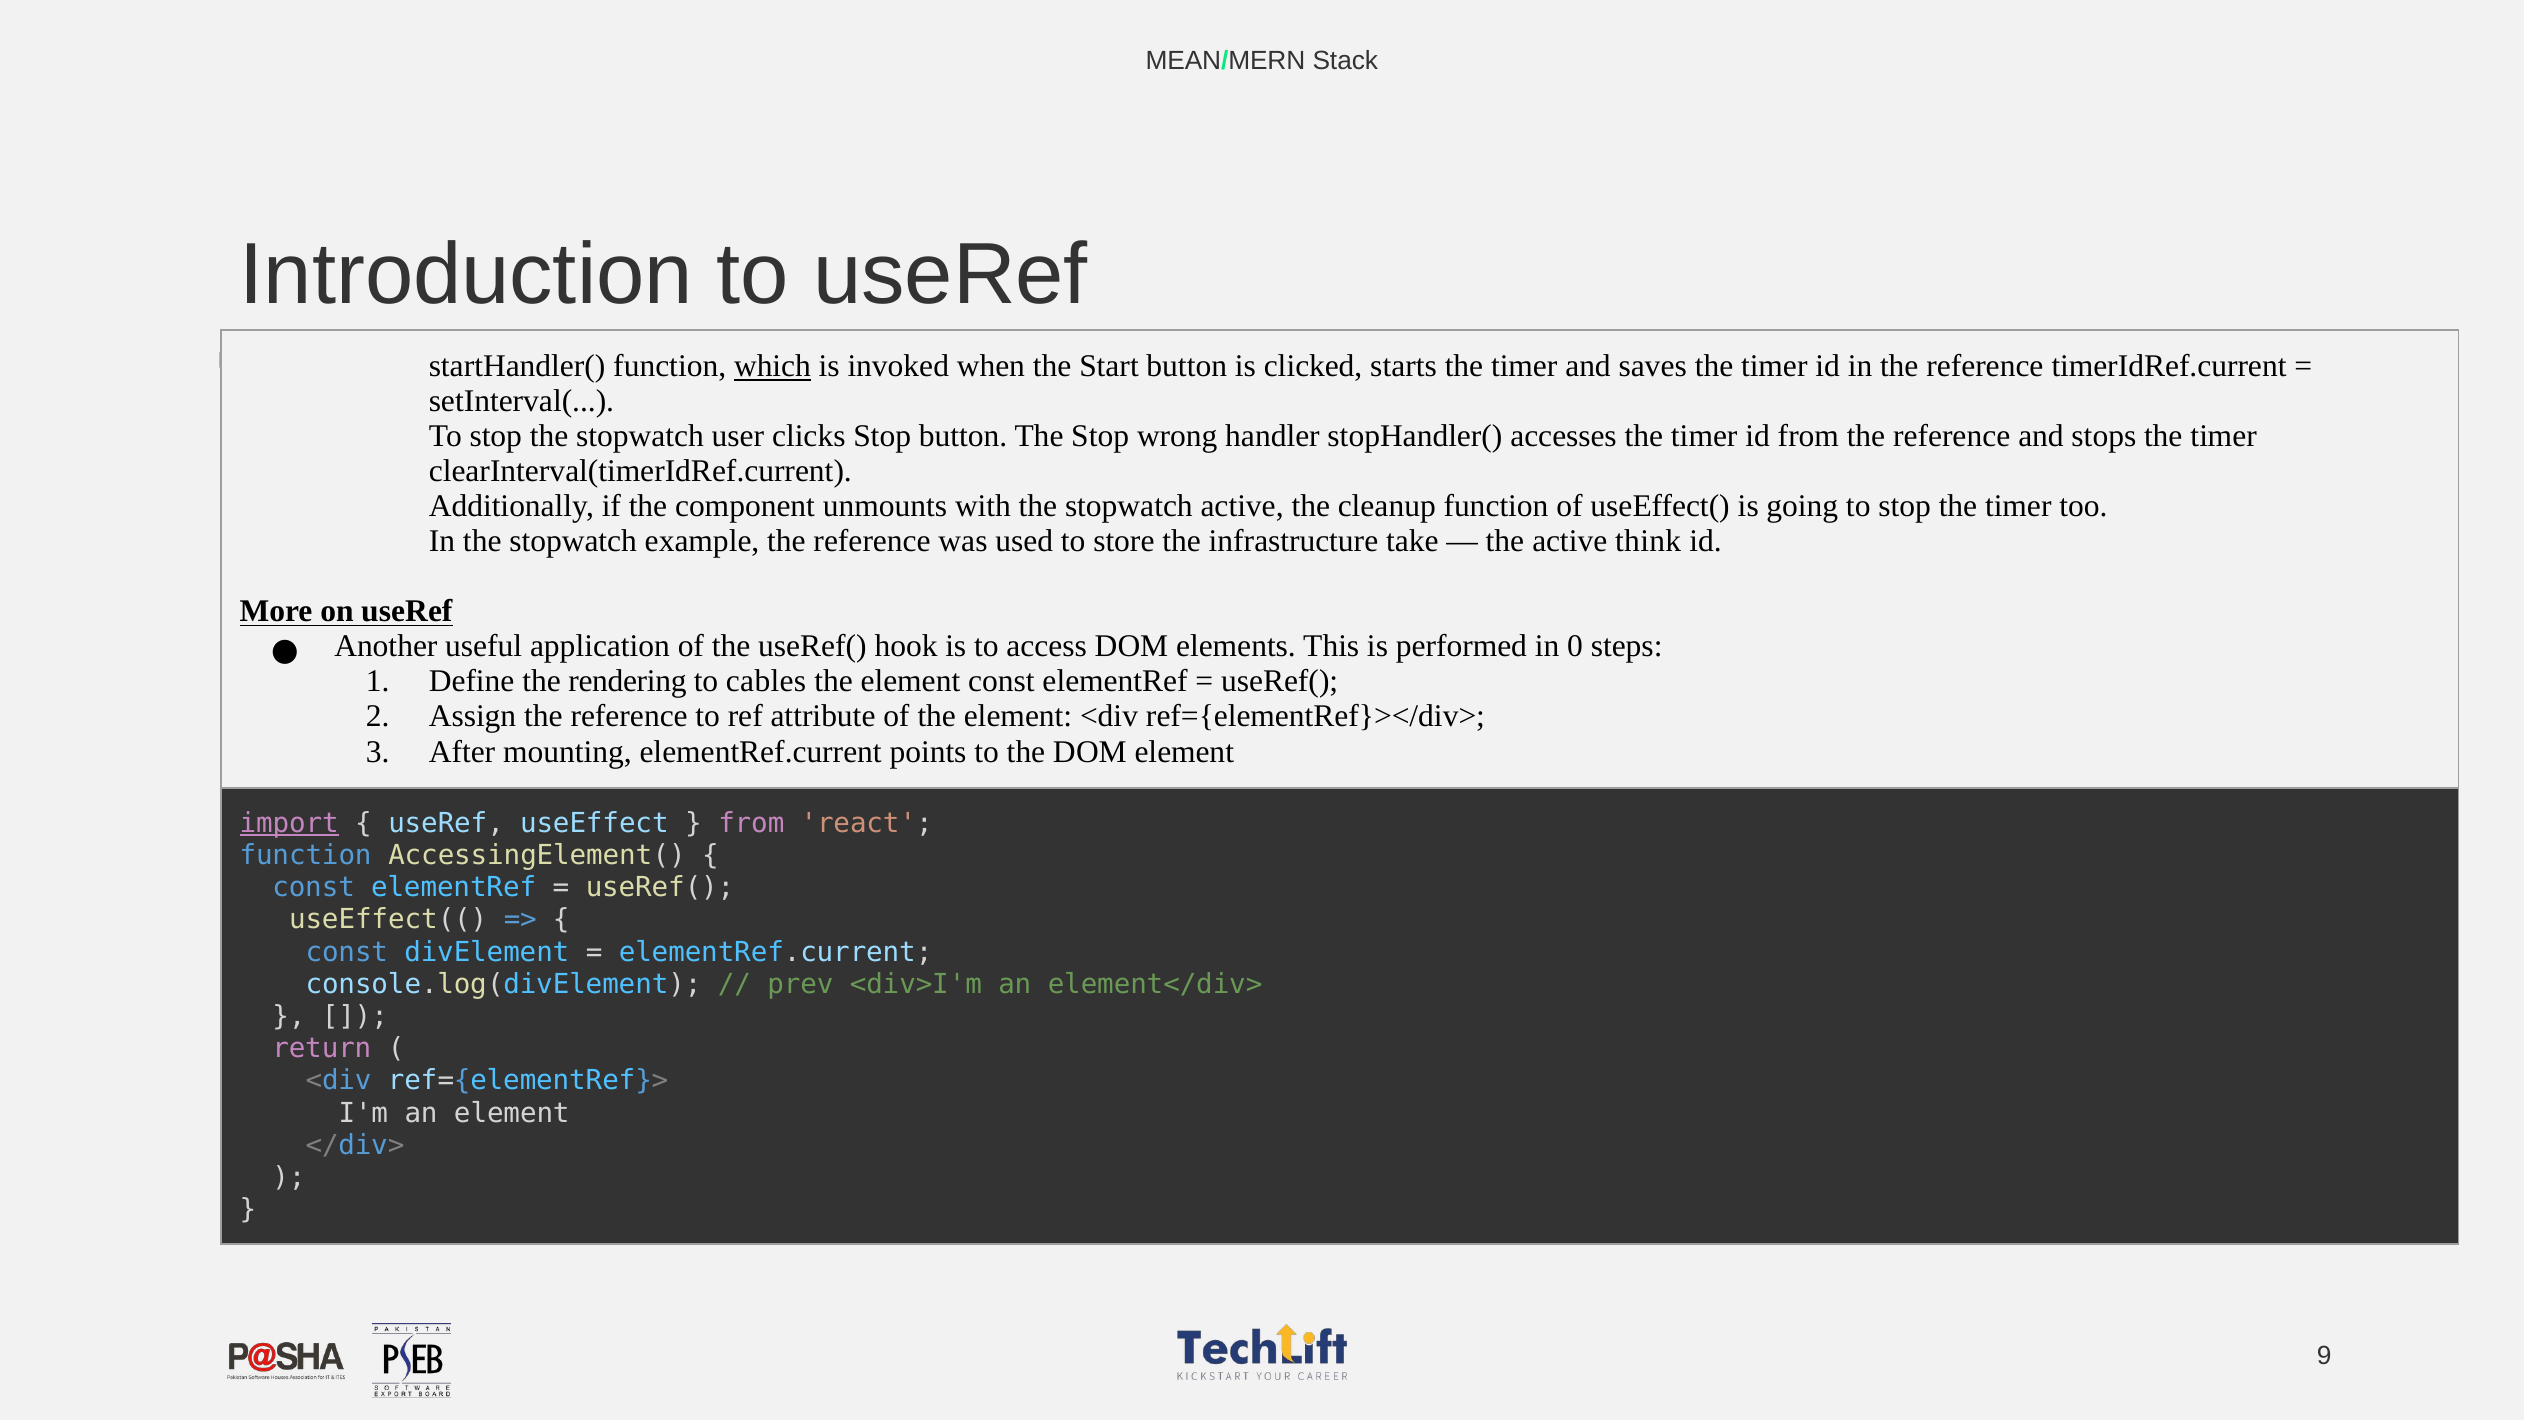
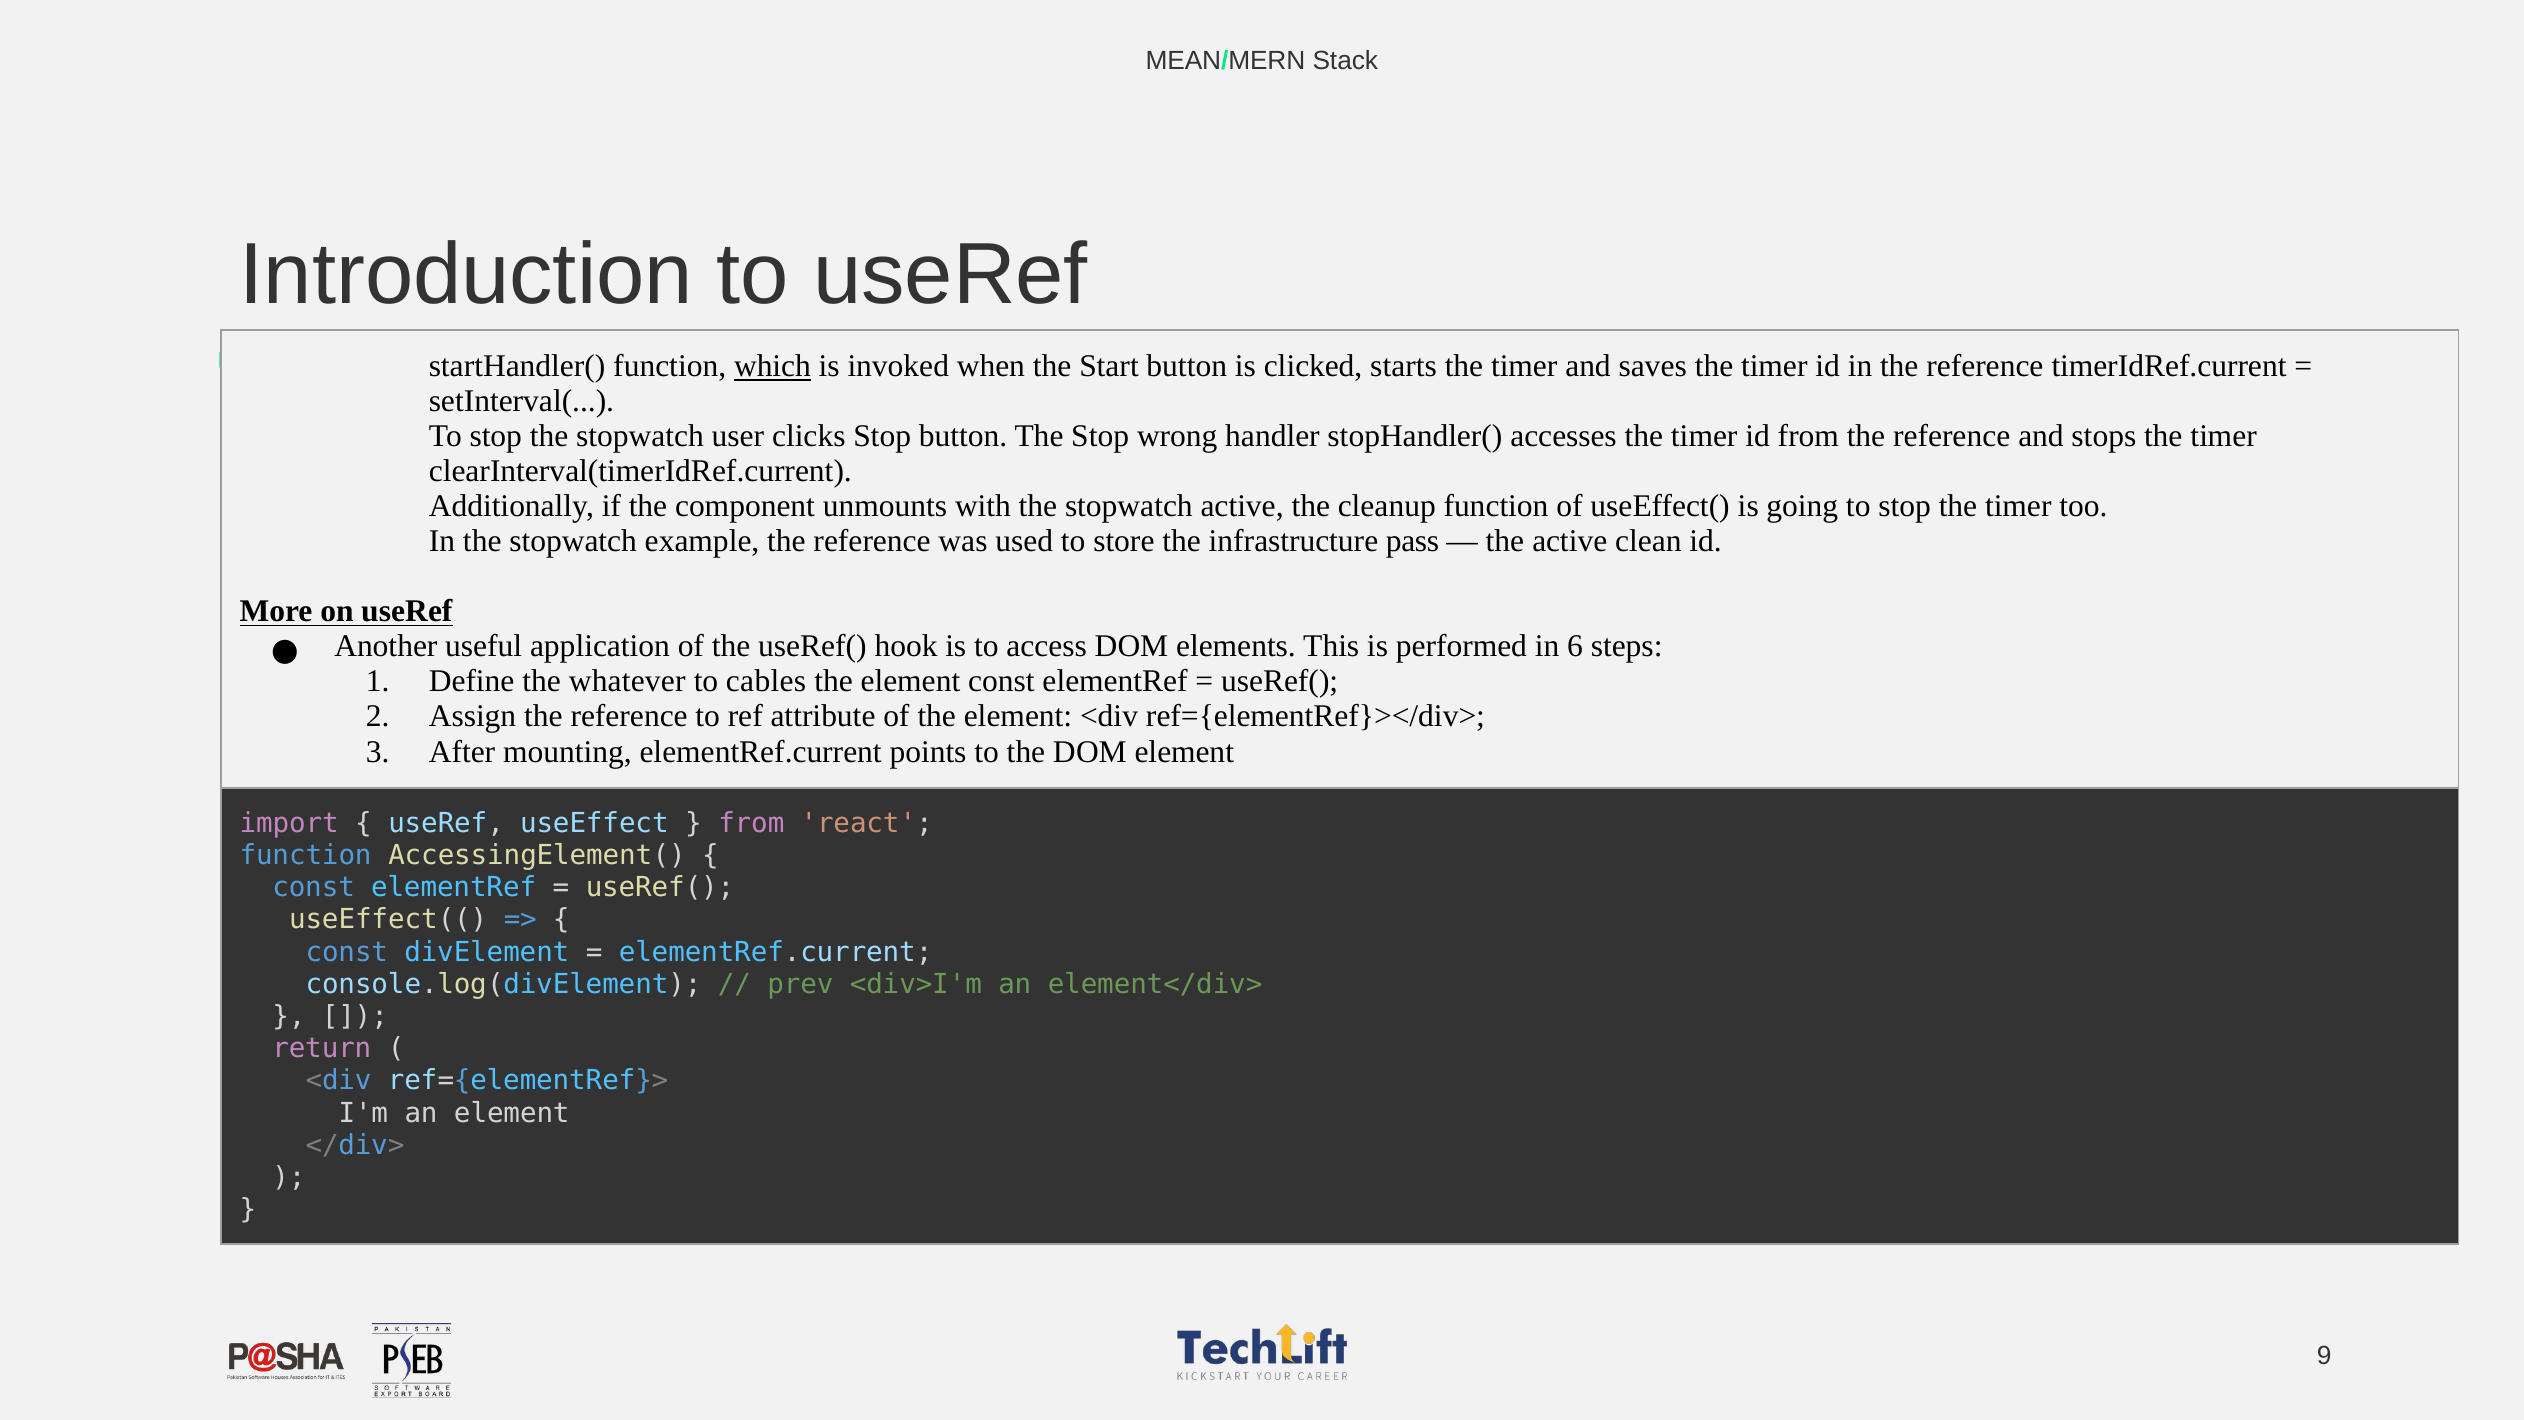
take: take -> pass (1412, 541)
think: think -> clean (1648, 541)
0: 0 -> 6 (1575, 646)
rendering: rendering -> whatever (627, 681)
import underline: present -> none (289, 823)
